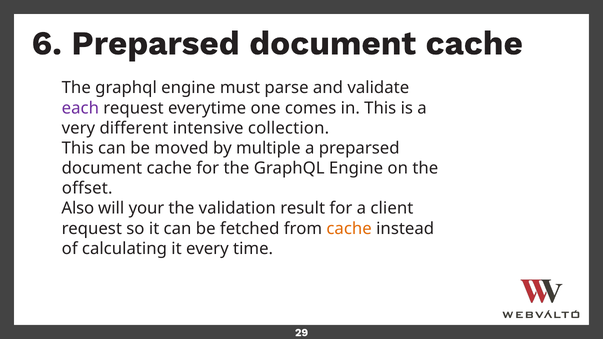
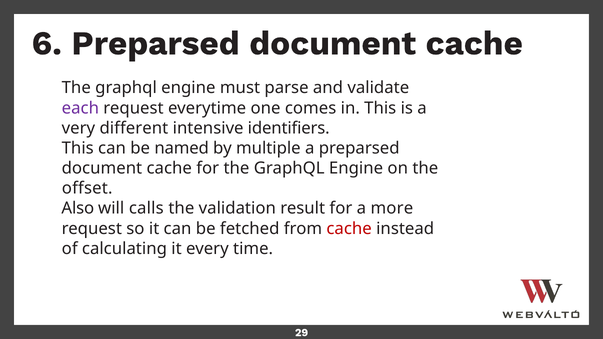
collection: collection -> identifiers (289, 128)
moved: moved -> named (182, 148)
your: your -> calls (146, 209)
client: client -> more (392, 209)
cache colour: orange -> red (349, 229)
